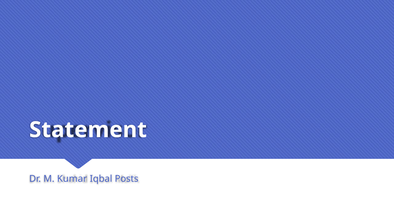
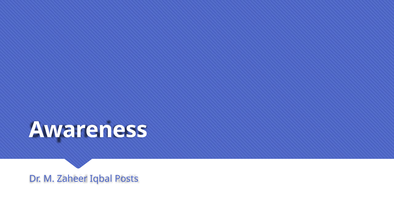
Statement: Statement -> Awareness (88, 130)
Kumar: Kumar -> Zaheer (72, 178)
